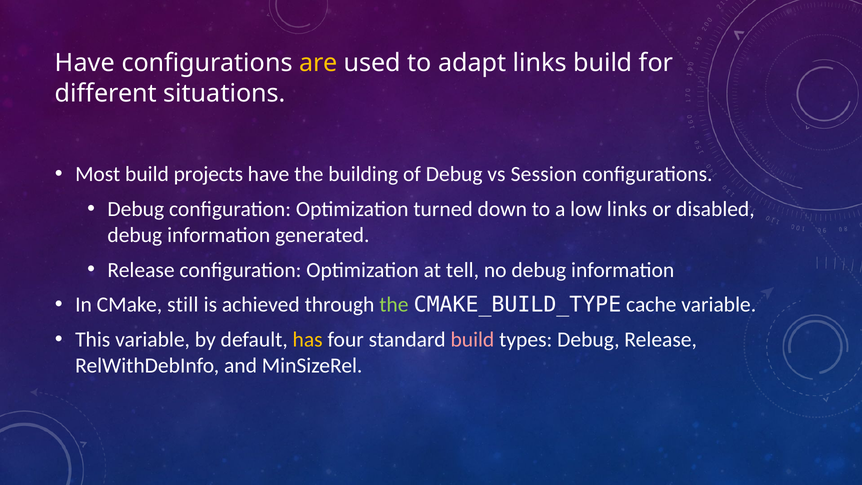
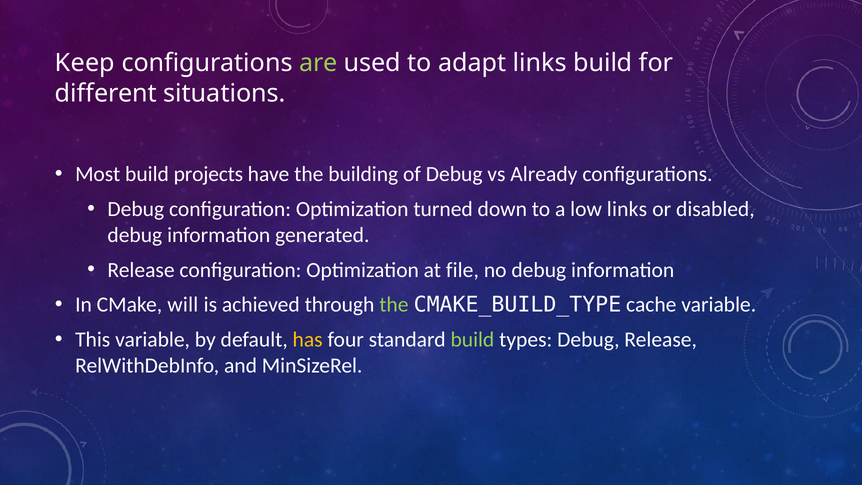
Have: Have -> Keep (85, 63)
are colour: yellow -> light green (318, 63)
Session: Session -> Already (544, 174)
tell: tell -> file (462, 270)
still: still -> will (183, 305)
build colour: pink -> light green (472, 340)
